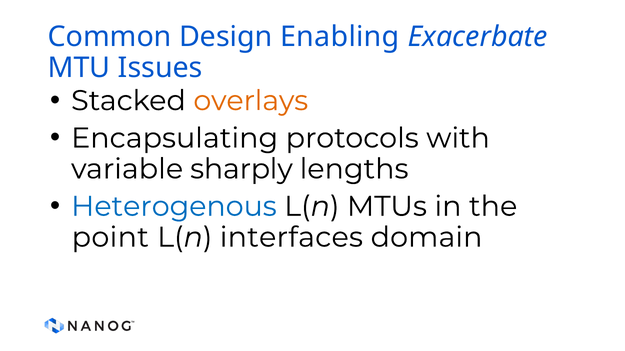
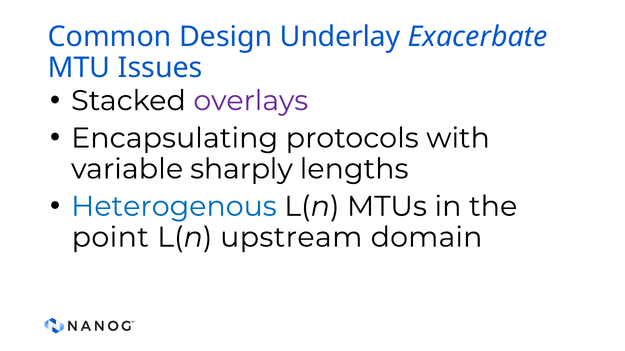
Enabling: Enabling -> Underlay (340, 37)
overlays colour: orange -> purple (251, 101)
interfaces: interfaces -> upstream (291, 238)
